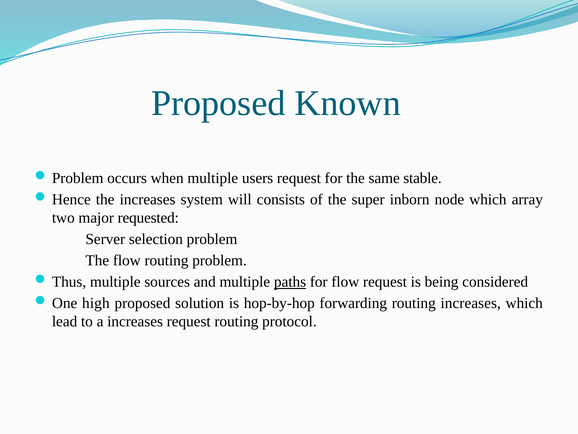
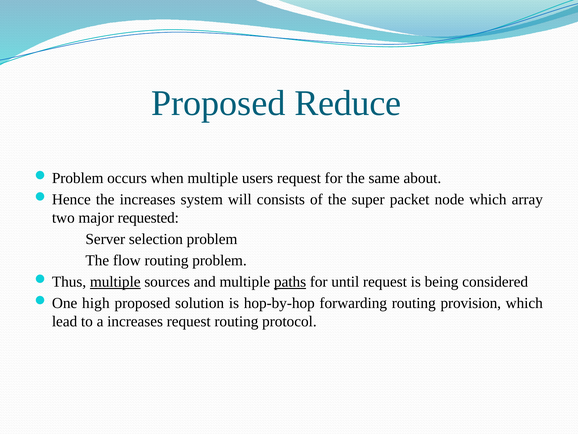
Known: Known -> Reduce (348, 103)
stable: stable -> about (422, 178)
inborn: inborn -> packet (410, 199)
multiple underline: none -> present (115, 282)
for flow: flow -> until (345, 282)
routing increases: increases -> provision (471, 303)
